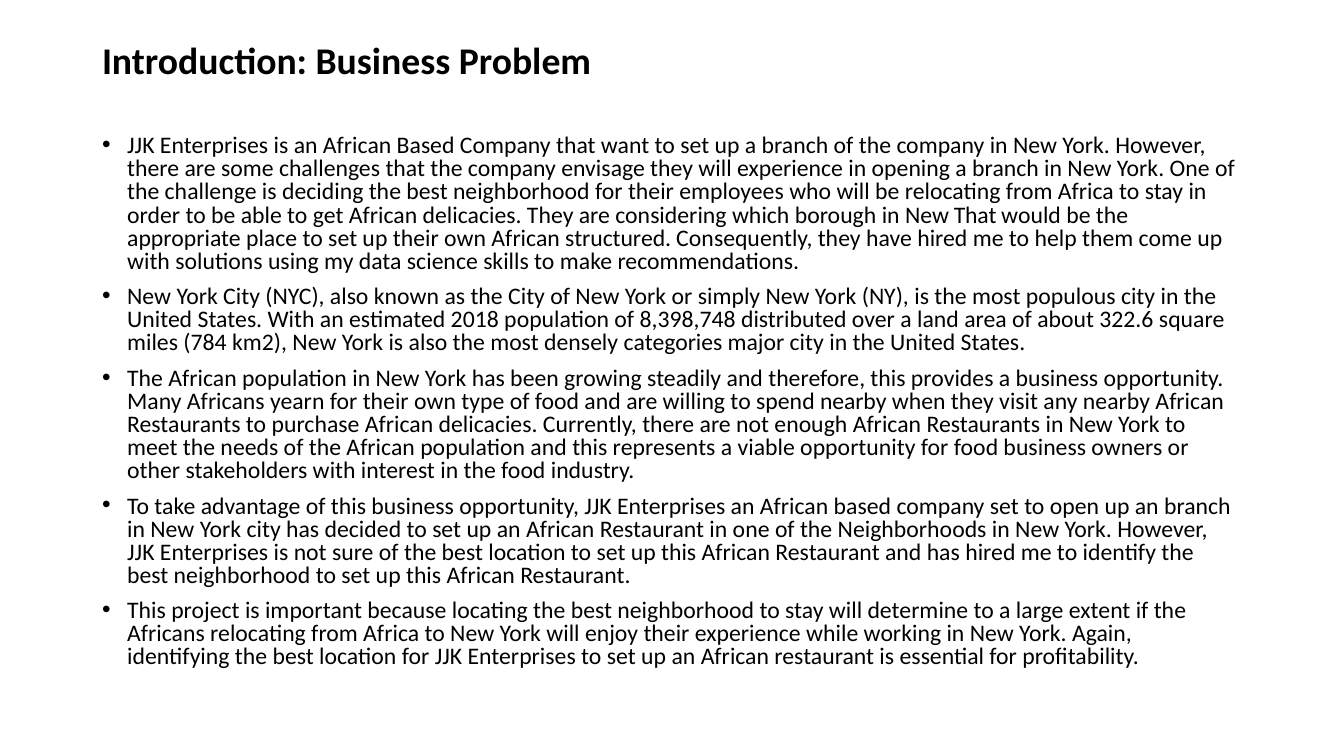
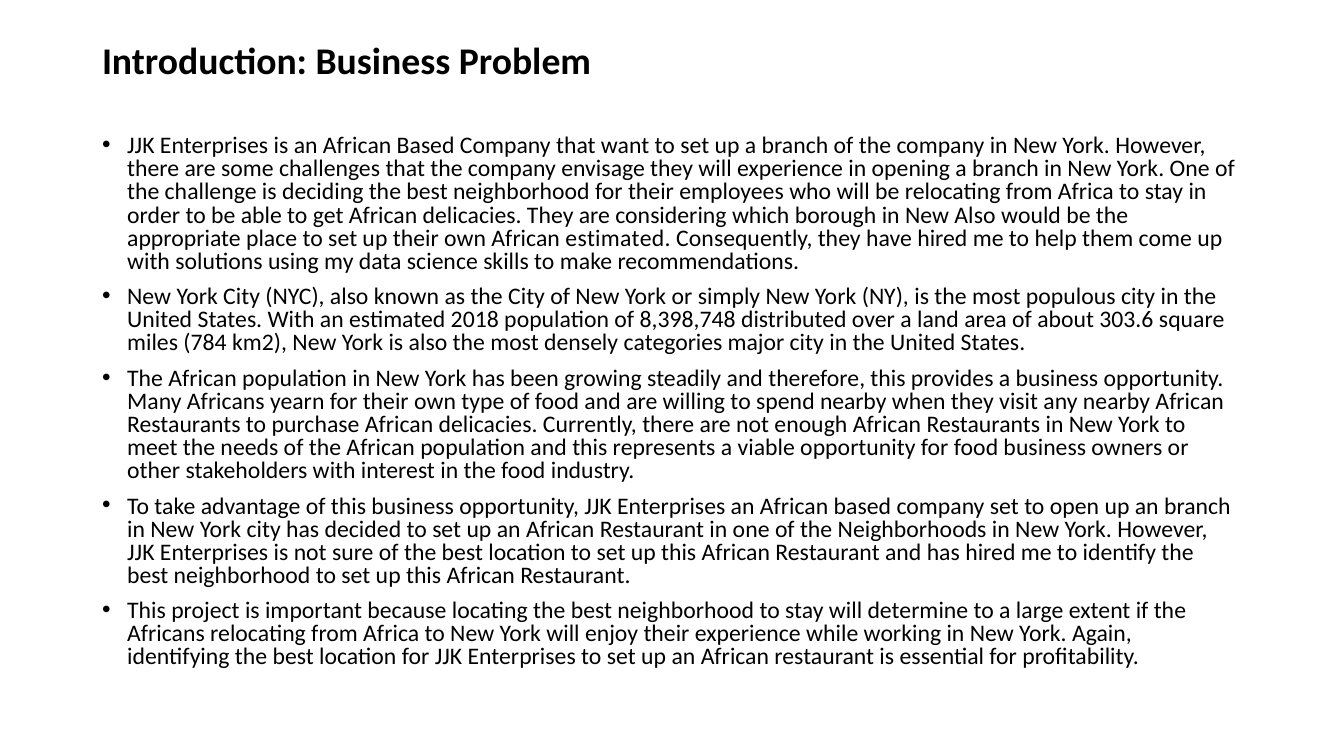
New That: That -> Also (975, 215)
African structured: structured -> estimated (618, 238)
322.6: 322.6 -> 303.6 (1126, 320)
